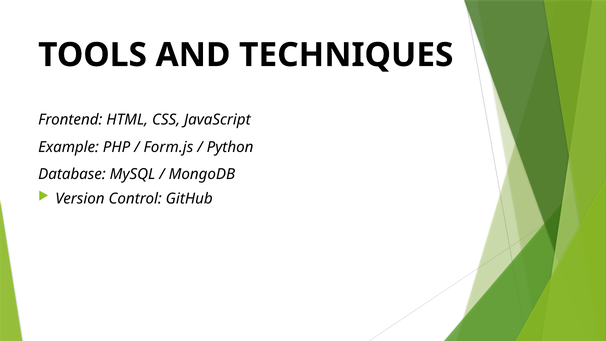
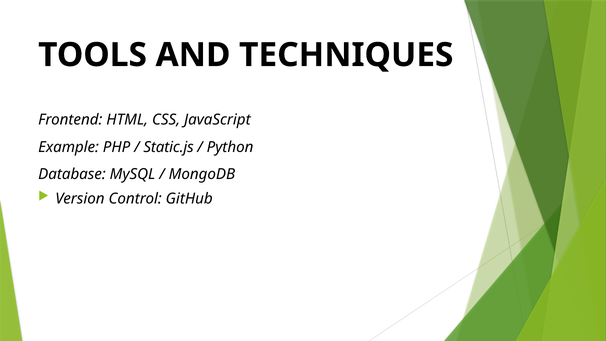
Form.js: Form.js -> Static.js (169, 147)
